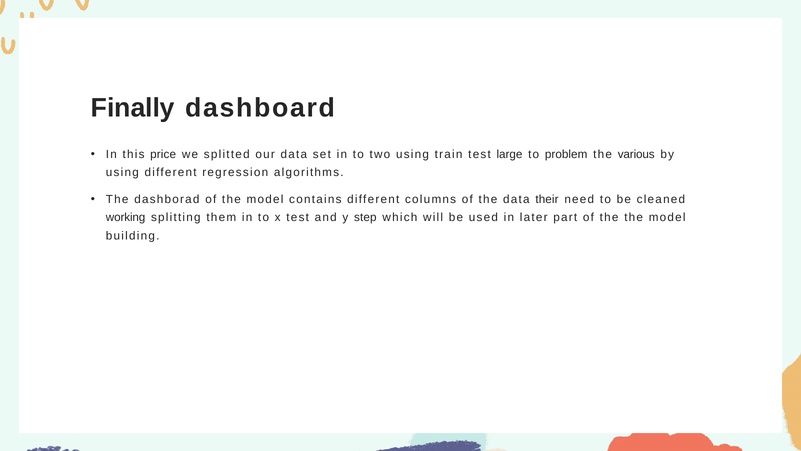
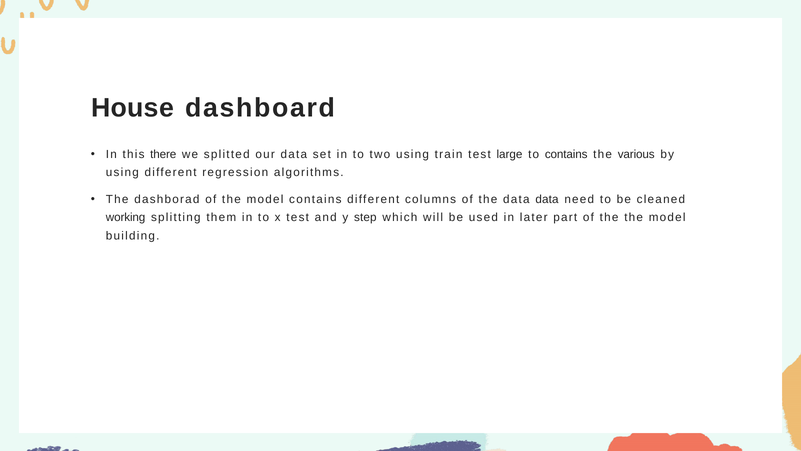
Finally: Finally -> House (133, 108)
price: price -> there (163, 154)
to problem: problem -> contains (566, 154)
data their: their -> data (547, 199)
